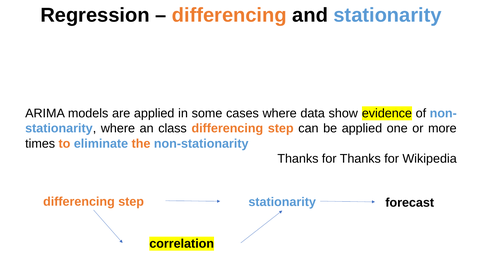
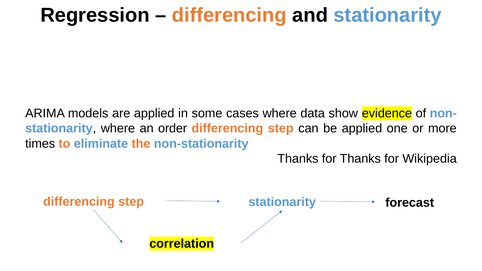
class: class -> order (173, 129)
